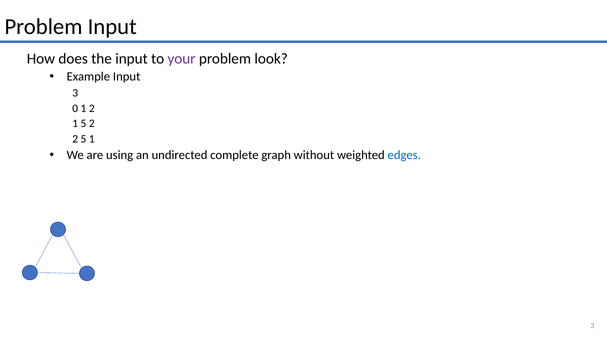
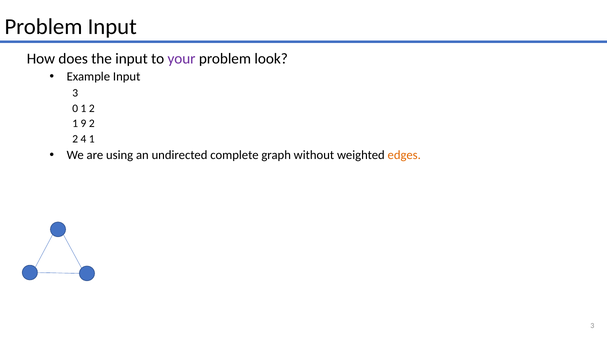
1 5: 5 -> 9 (83, 124)
2 5: 5 -> 4 (83, 139)
edges colour: blue -> orange (404, 155)
